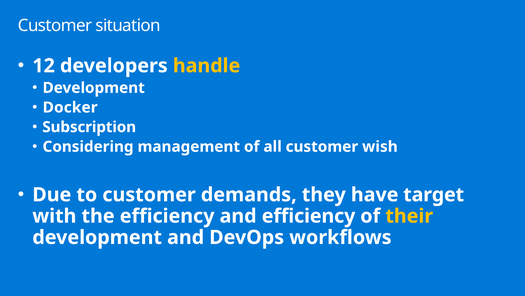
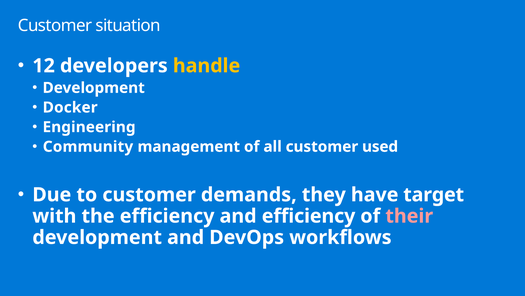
Subscription: Subscription -> Engineering (89, 127)
Considering: Considering -> Community (88, 146)
wish: wish -> used (380, 146)
their colour: yellow -> pink (409, 216)
